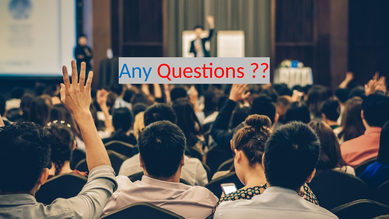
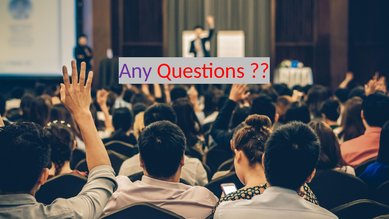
Any colour: blue -> purple (135, 71)
